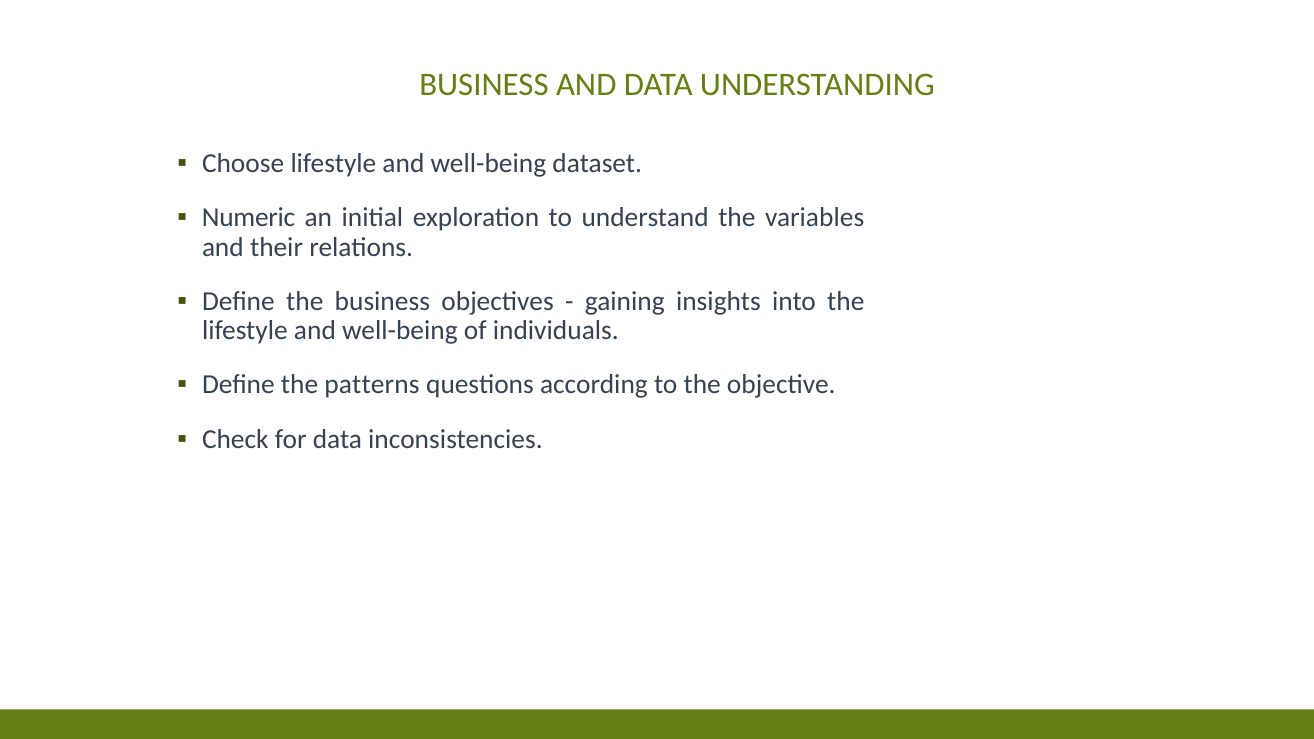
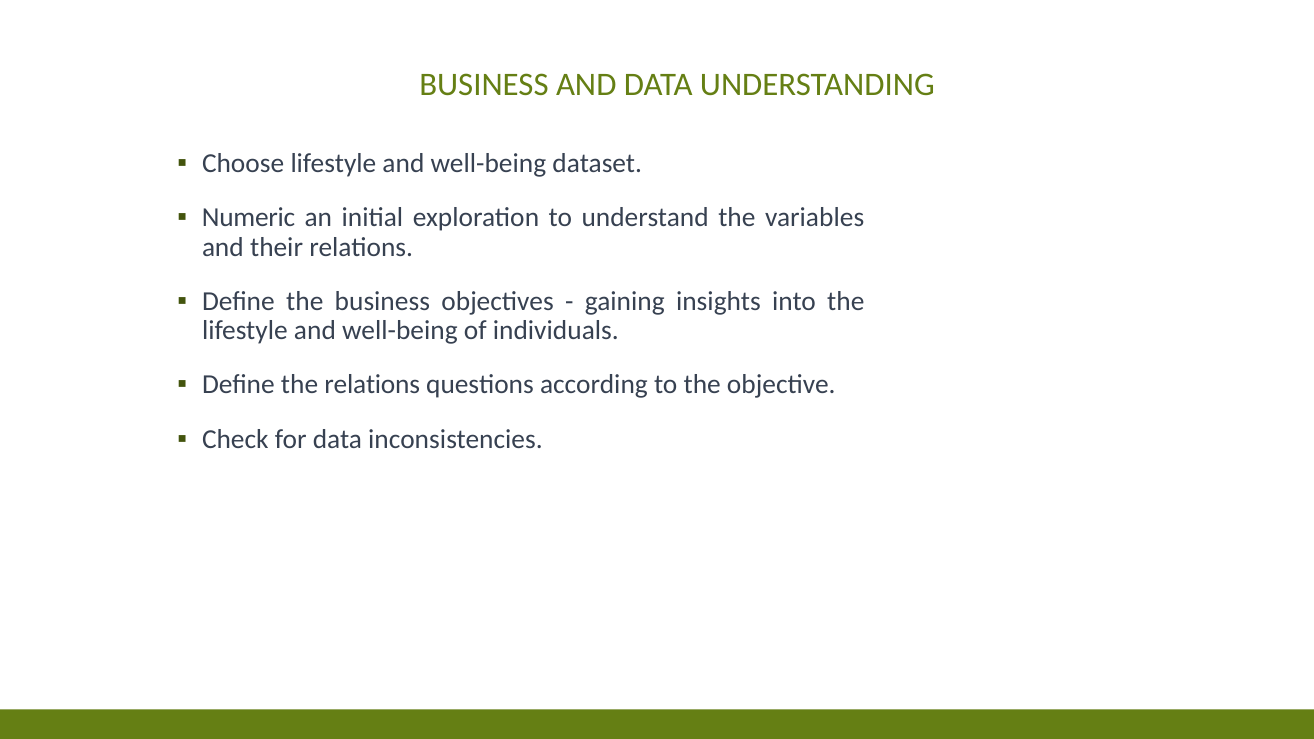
the patterns: patterns -> relations (372, 385)
